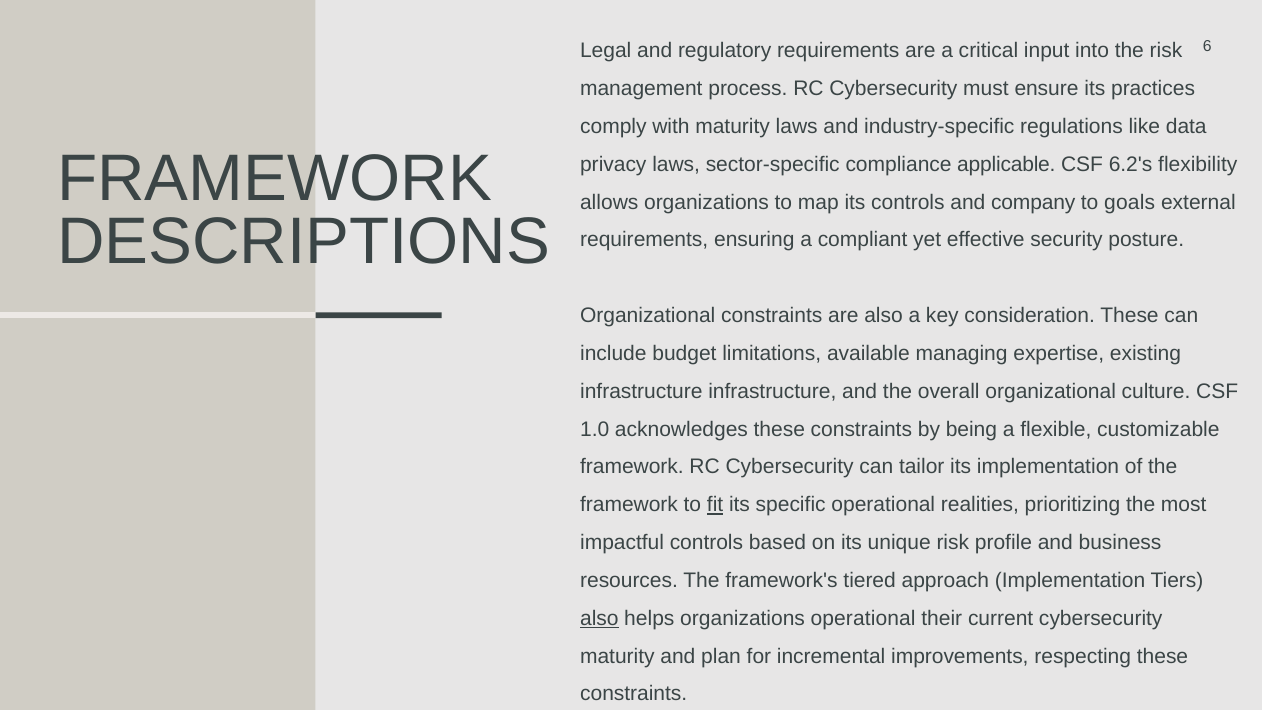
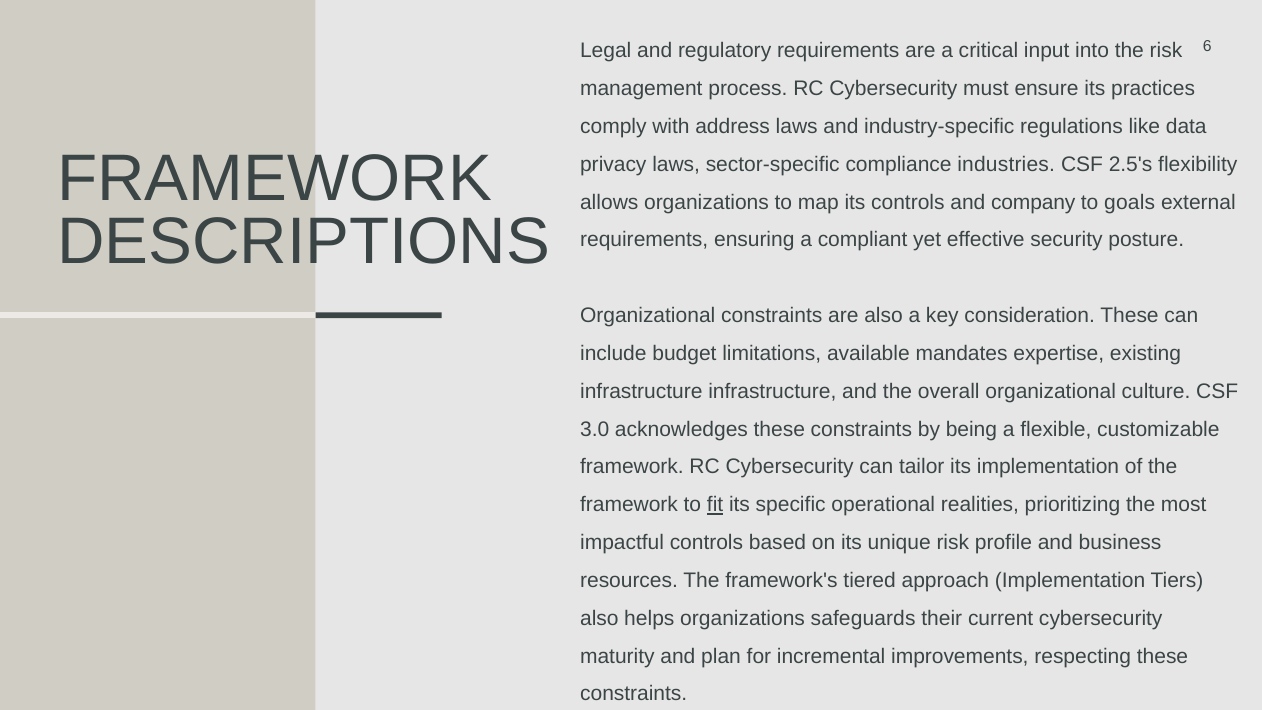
with maturity: maturity -> address (733, 127)
applicable: applicable -> industries (1006, 164)
6.2's: 6.2's -> 2.5's (1131, 164)
managing: managing -> mandates (962, 353)
1.0: 1.0 -> 3.0 (595, 429)
also underline: present -> none (599, 618)
organizations operational: operational -> safeguards (863, 618)
